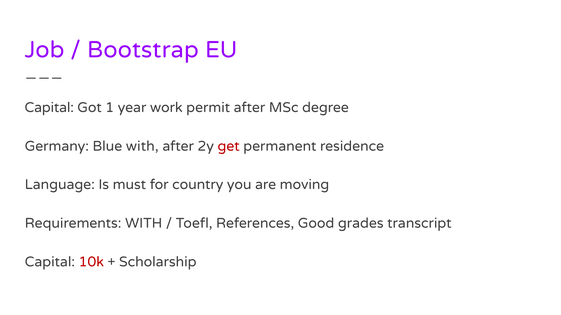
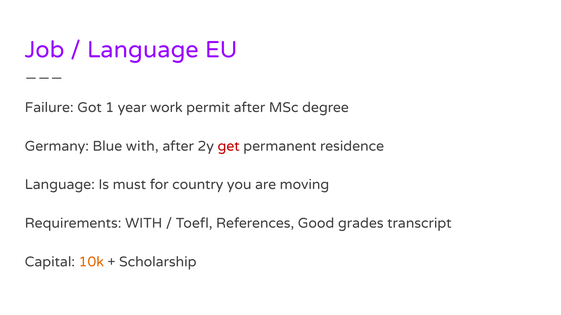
Bootstrap: Bootstrap -> Language (143, 50)
Capital: Capital -> Failure (49, 108)
10k colour: red -> orange (91, 262)
